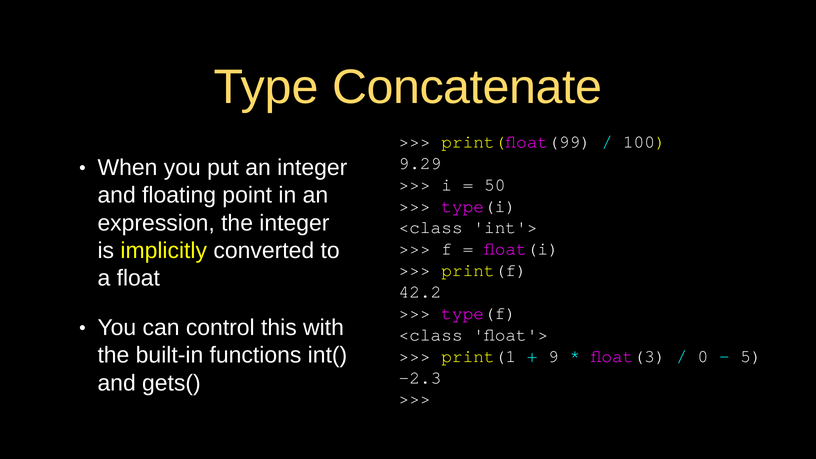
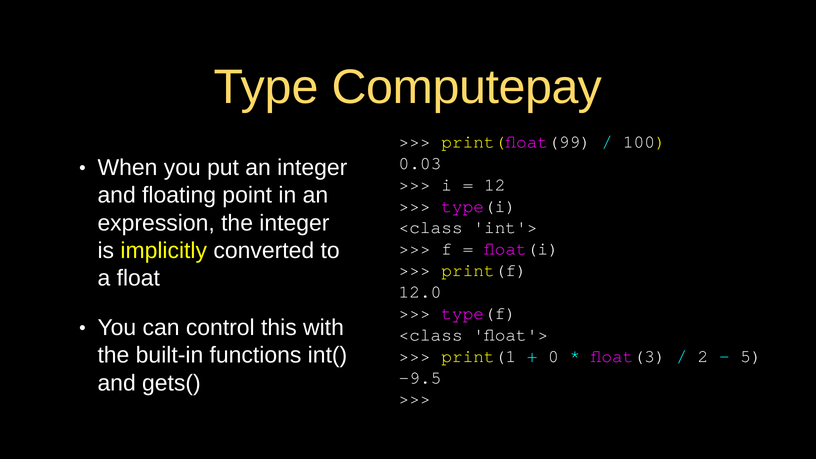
Concatenate: Concatenate -> Computepay (467, 87)
9.29: 9.29 -> 0.03 (420, 163)
50: 50 -> 12 (495, 185)
42.2: 42.2 -> 12.0 (420, 292)
9: 9 -> 0 (553, 356)
0: 0 -> 2 (703, 356)
-2.3: -2.3 -> -9.5 (420, 378)
